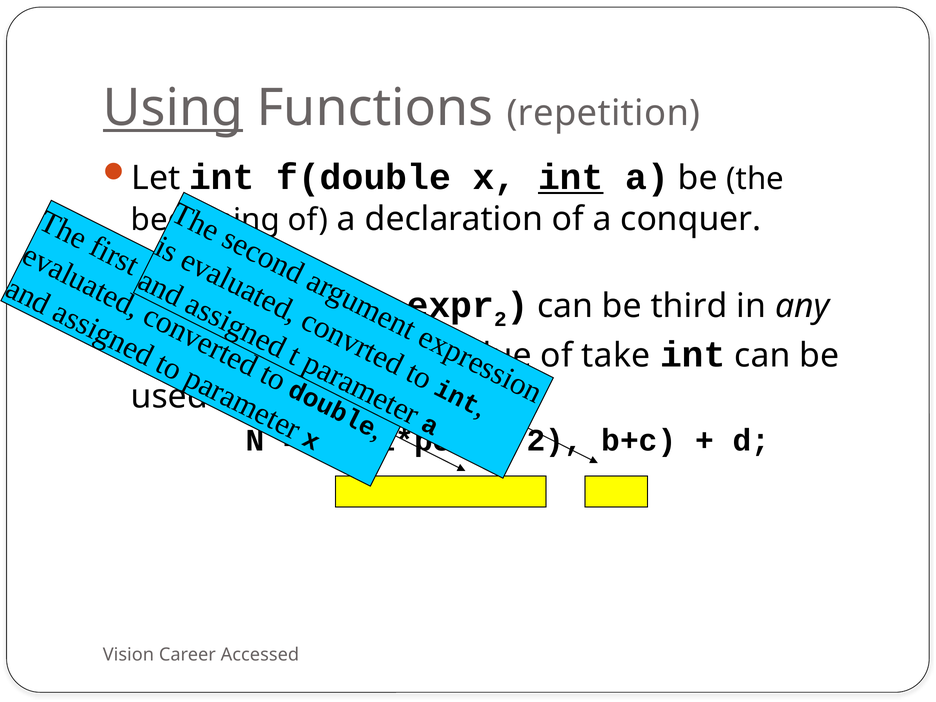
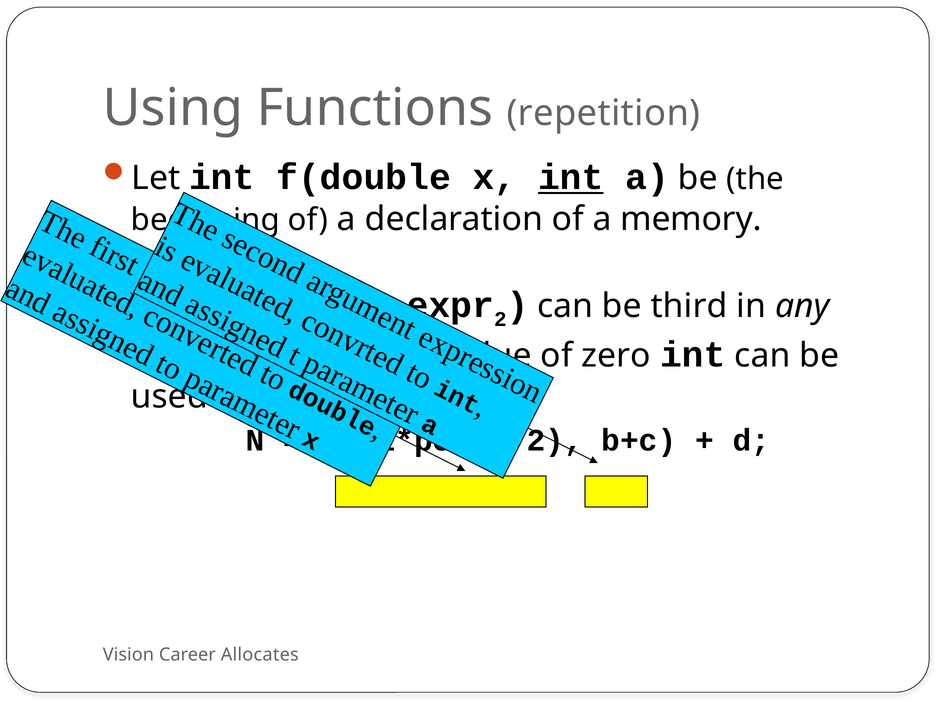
Using underline: present -> none (173, 108)
conquer: conquer -> memory (691, 219)
take: take -> zero (616, 356)
Accessed: Accessed -> Allocates (260, 655)
